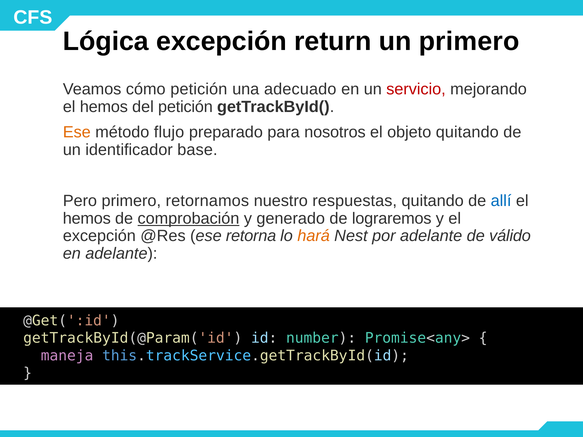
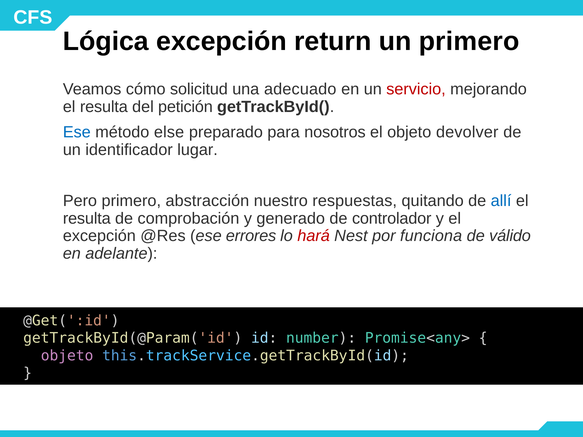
cómo petición: petición -> solicitud (199, 89)
hemos: hemos -> resulta (104, 107)
Ese colour: orange -> blue (77, 132)
flujo: flujo -> else (169, 132)
objeto quitando: quitando -> devolver (467, 132)
base: base -> lugar (198, 150)
retornamos: retornamos -> abstracción (207, 201)
hemos: hemos -> resulta (87, 219)
comprobación underline: present -> none (188, 219)
lograremos: lograremos -> controlador (392, 219)
retorna: retorna -> errores (251, 236)
hará colour: orange -> red (314, 236)
por adelante: adelante -> funciona (431, 236)
maneja: maneja -> objeto (67, 356)
